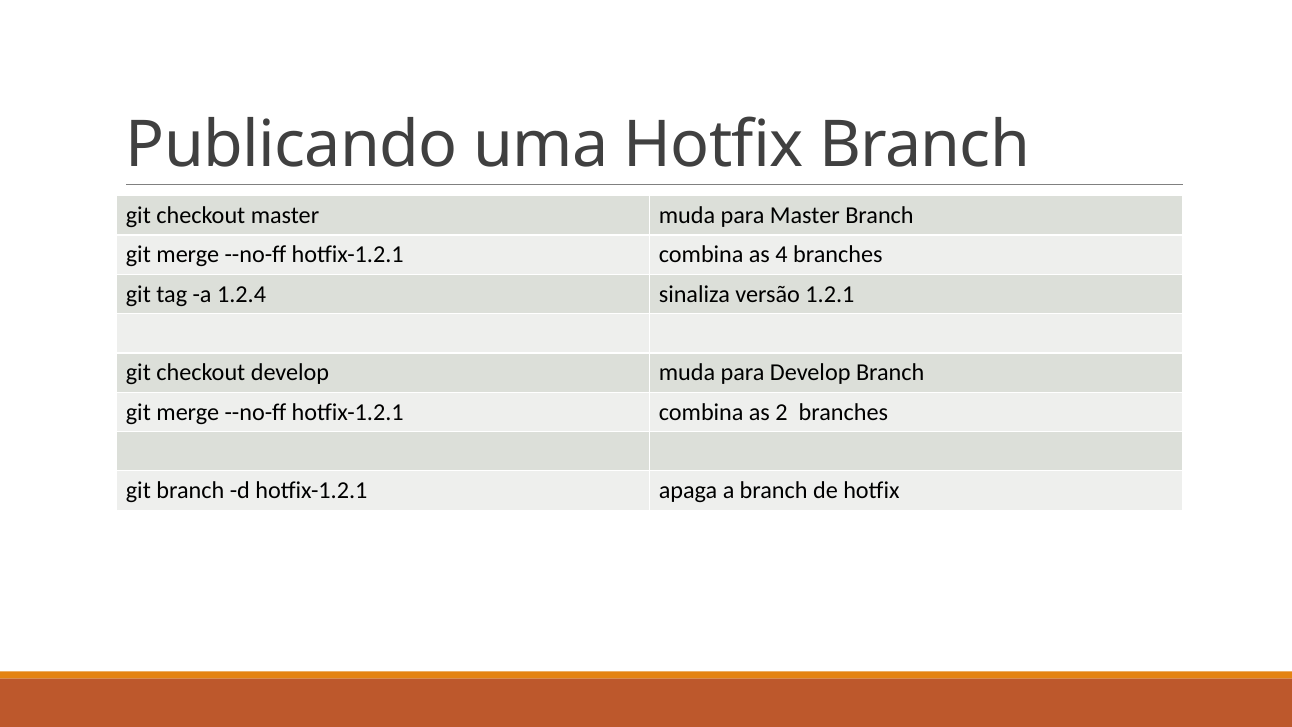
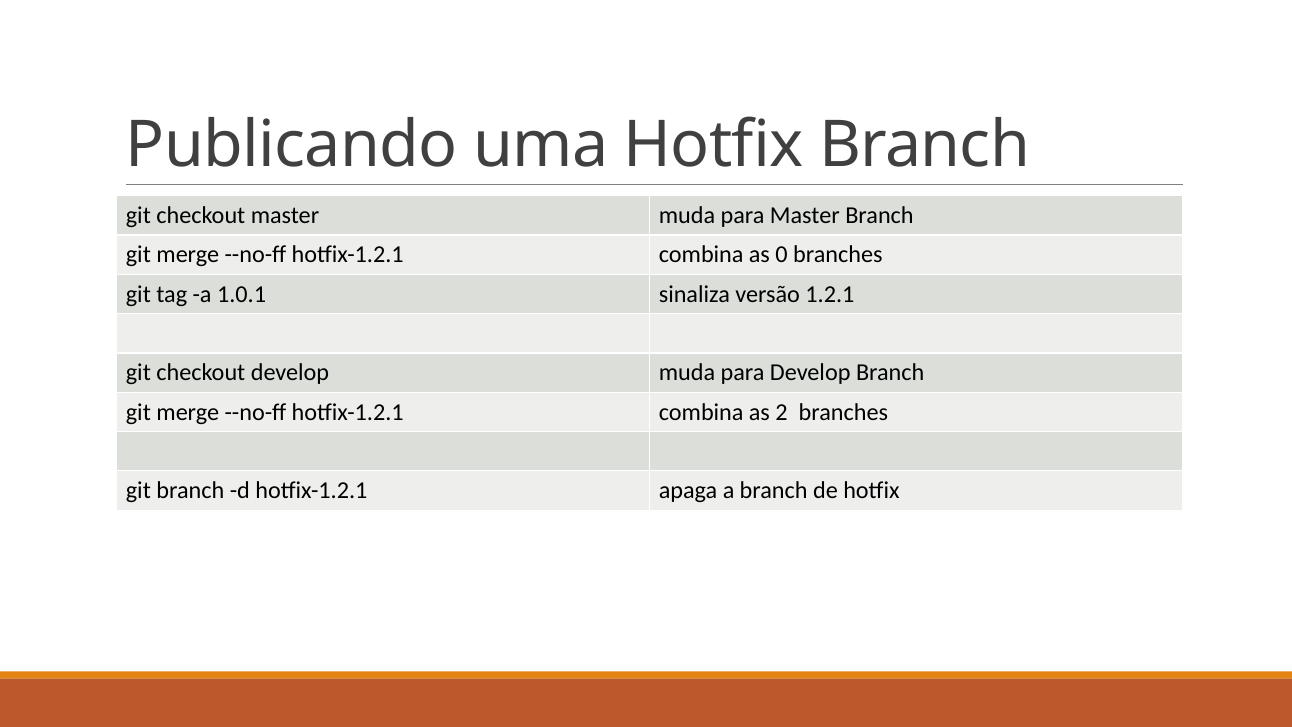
4: 4 -> 0 (782, 255)
1.2.4: 1.2.4 -> 1.0.1 (242, 294)
